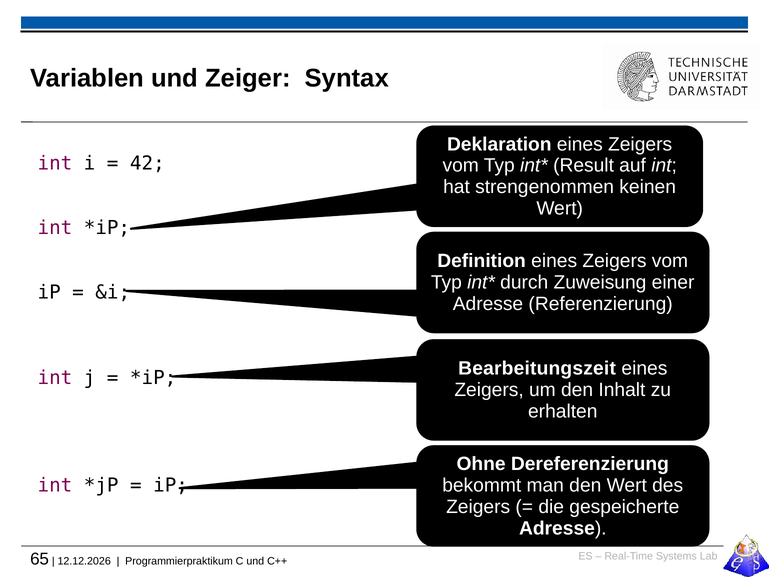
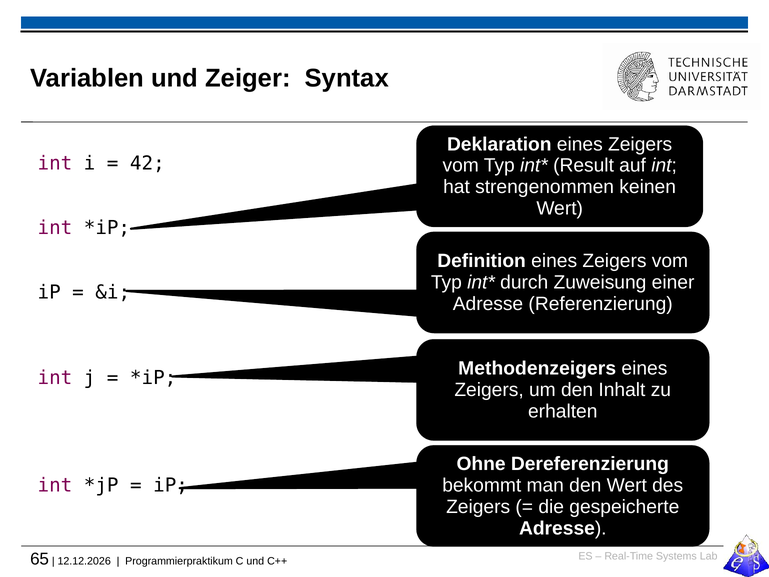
Bearbeitungszeit: Bearbeitungszeit -> Methodenzeigers (537, 368)
